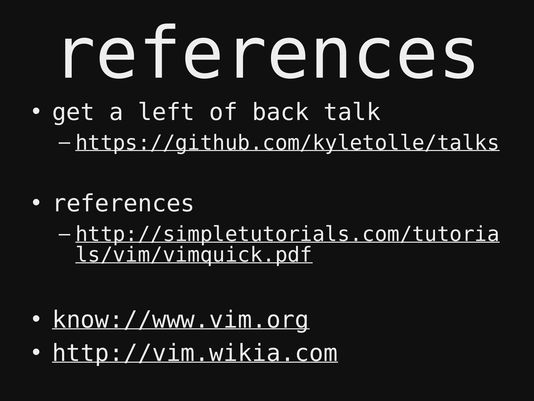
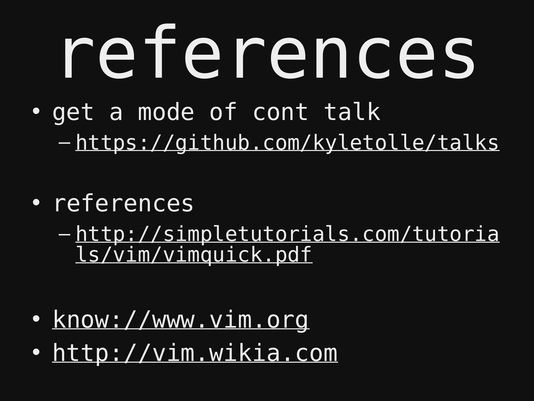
left: left -> mode (166, 112)
back: back -> cont (281, 112)
